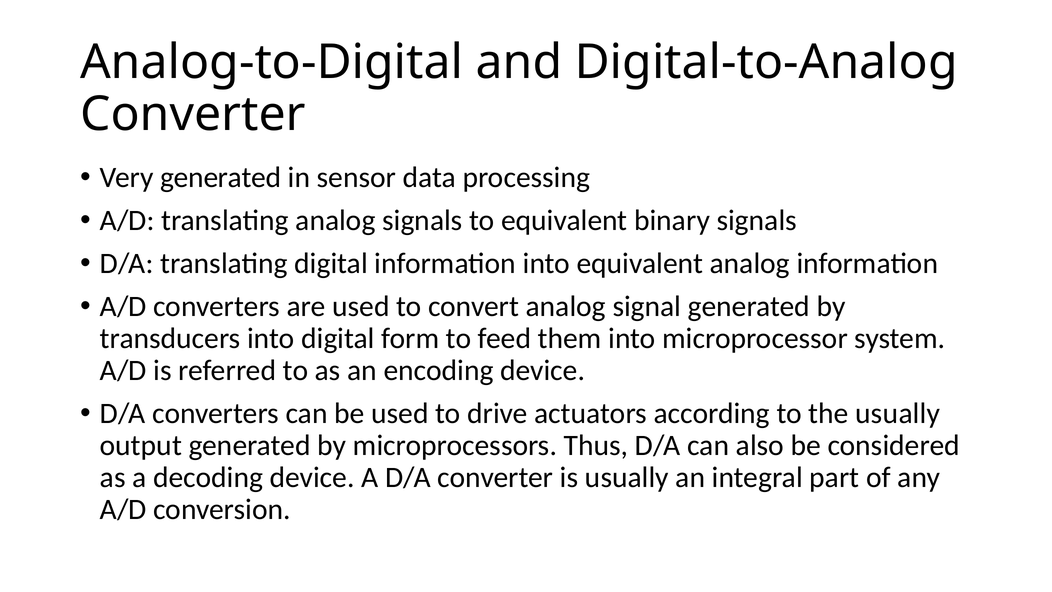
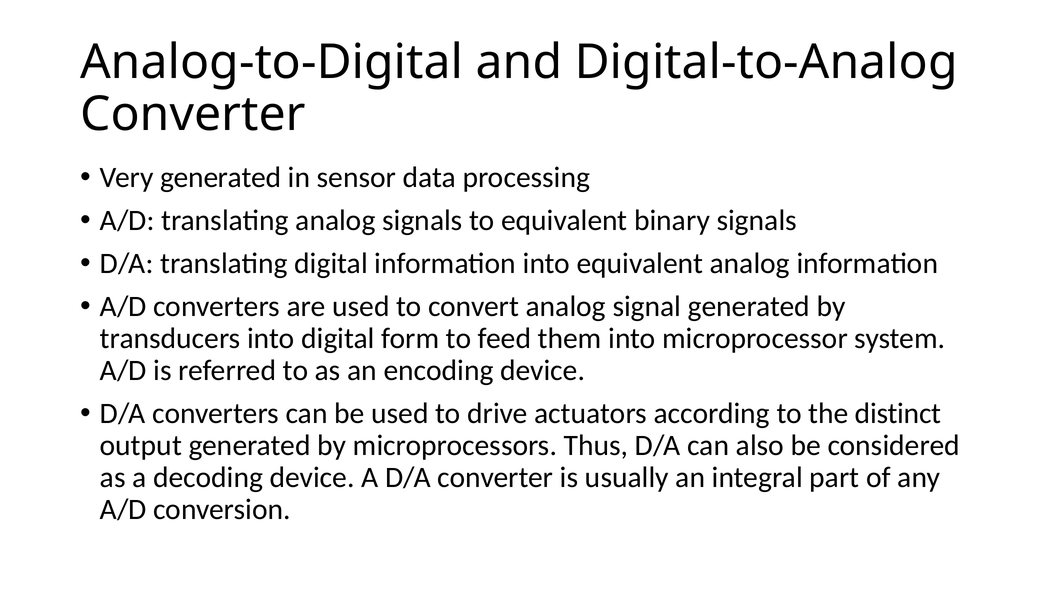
the usually: usually -> distinct (898, 413)
